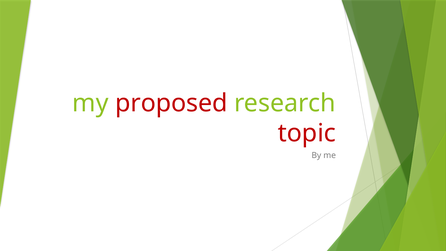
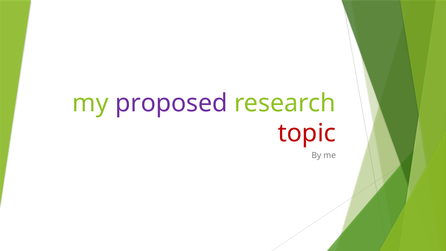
proposed colour: red -> purple (171, 103)
